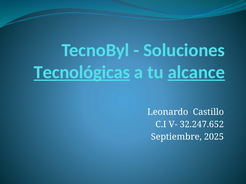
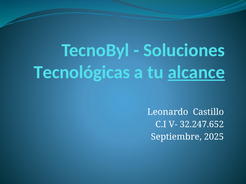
Tecnológicas underline: present -> none (82, 72)
